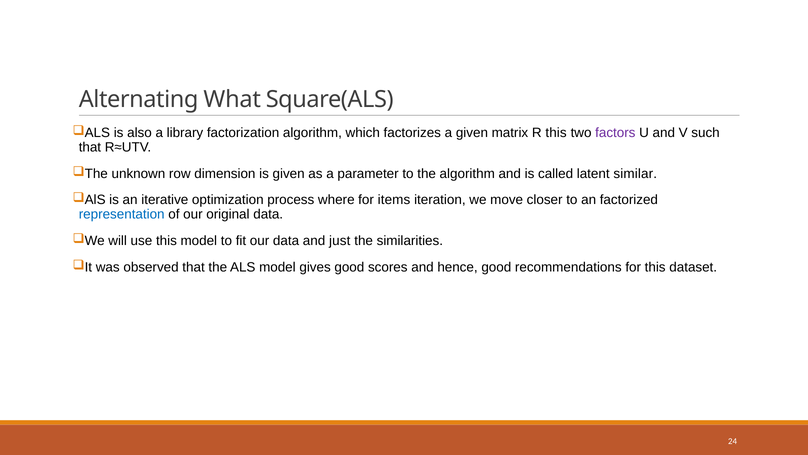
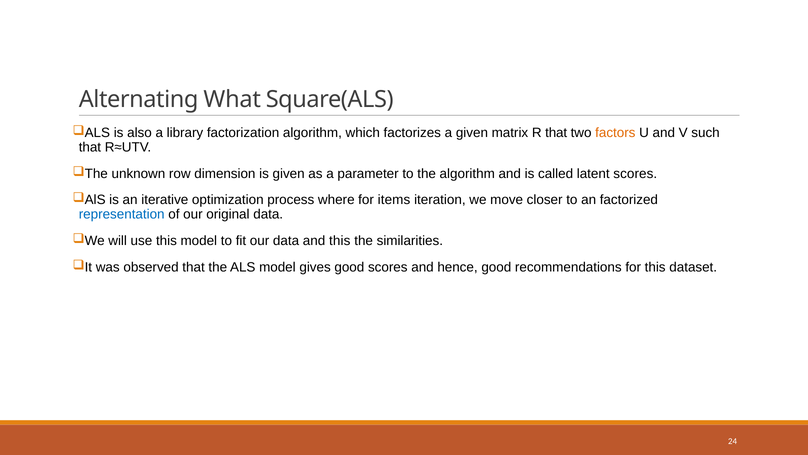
R this: this -> that (556, 133)
factors colour: purple -> orange (615, 133)
latent similar: similar -> scores (635, 173)
and just: just -> this (340, 241)
